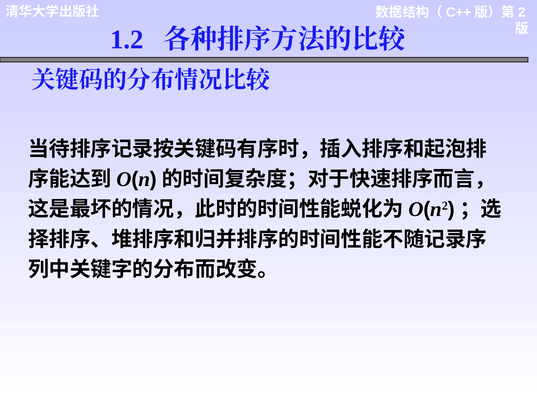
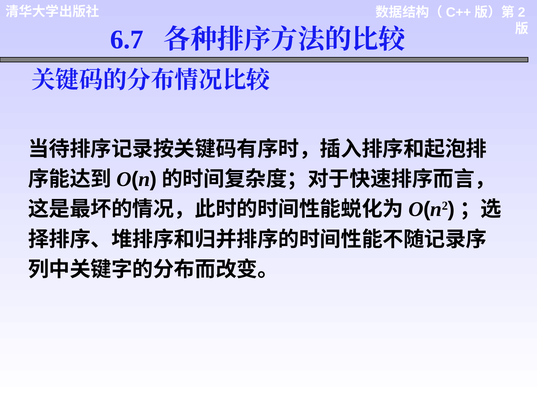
1.2: 1.2 -> 6.7 (127, 40)
